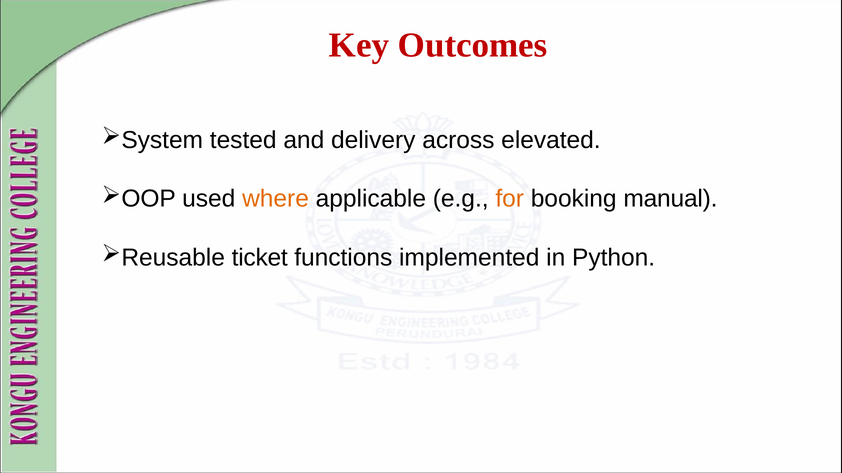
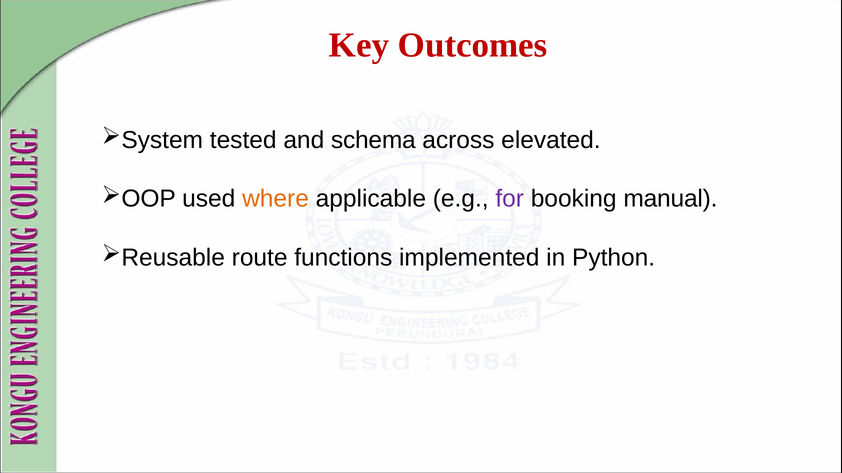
delivery: delivery -> schema (373, 140)
for colour: orange -> purple (510, 199)
ticket: ticket -> route (260, 258)
